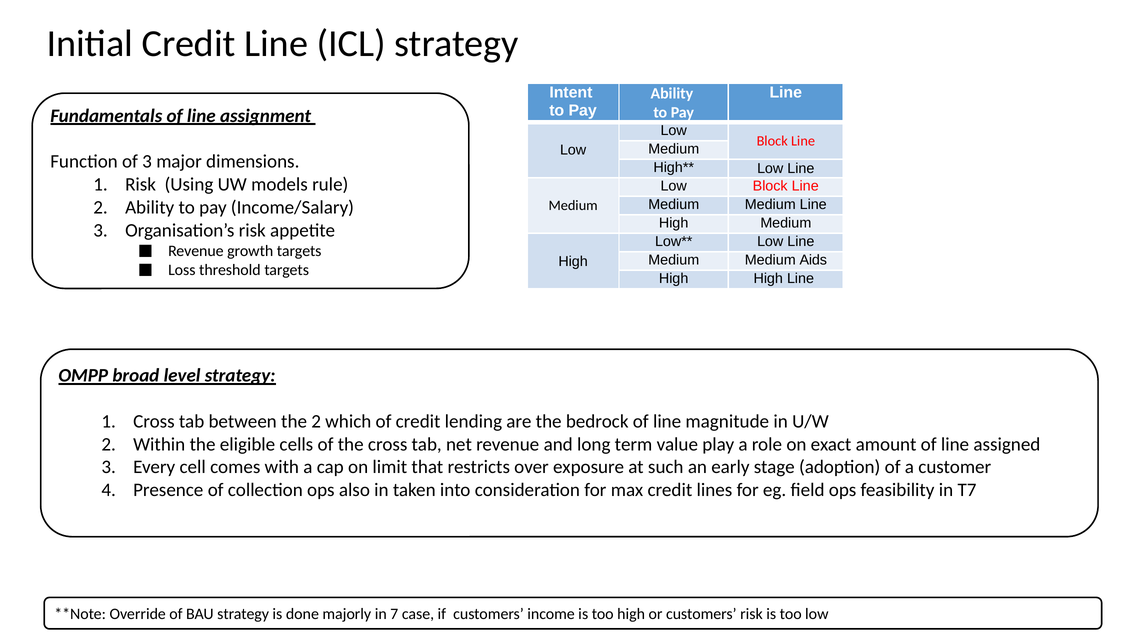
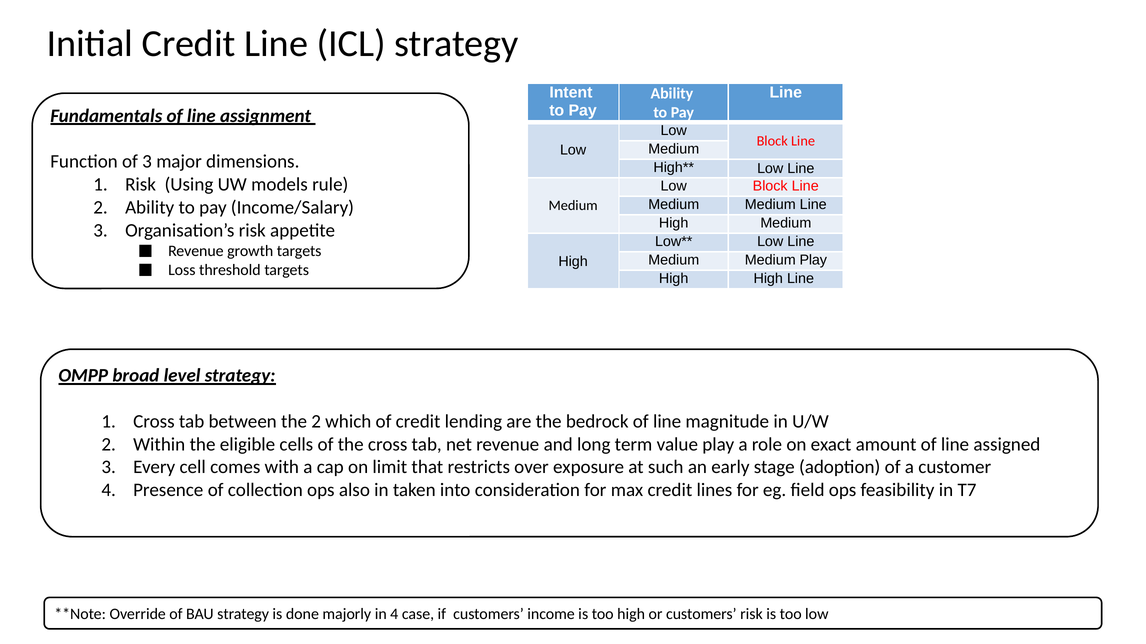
Medium Aids: Aids -> Play (813, 260)
in 7: 7 -> 4 (394, 615)
